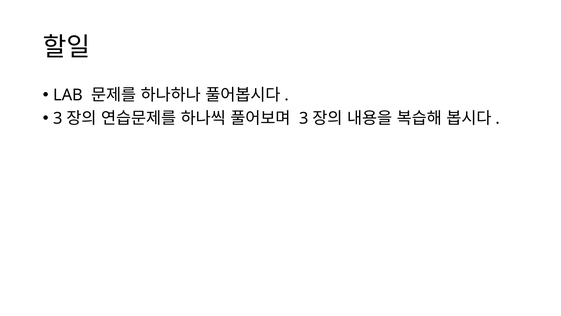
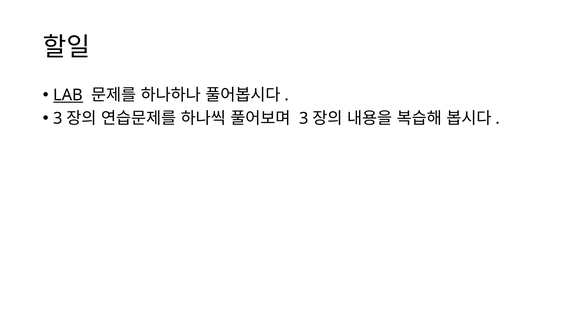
LAB underline: none -> present (68, 95)
